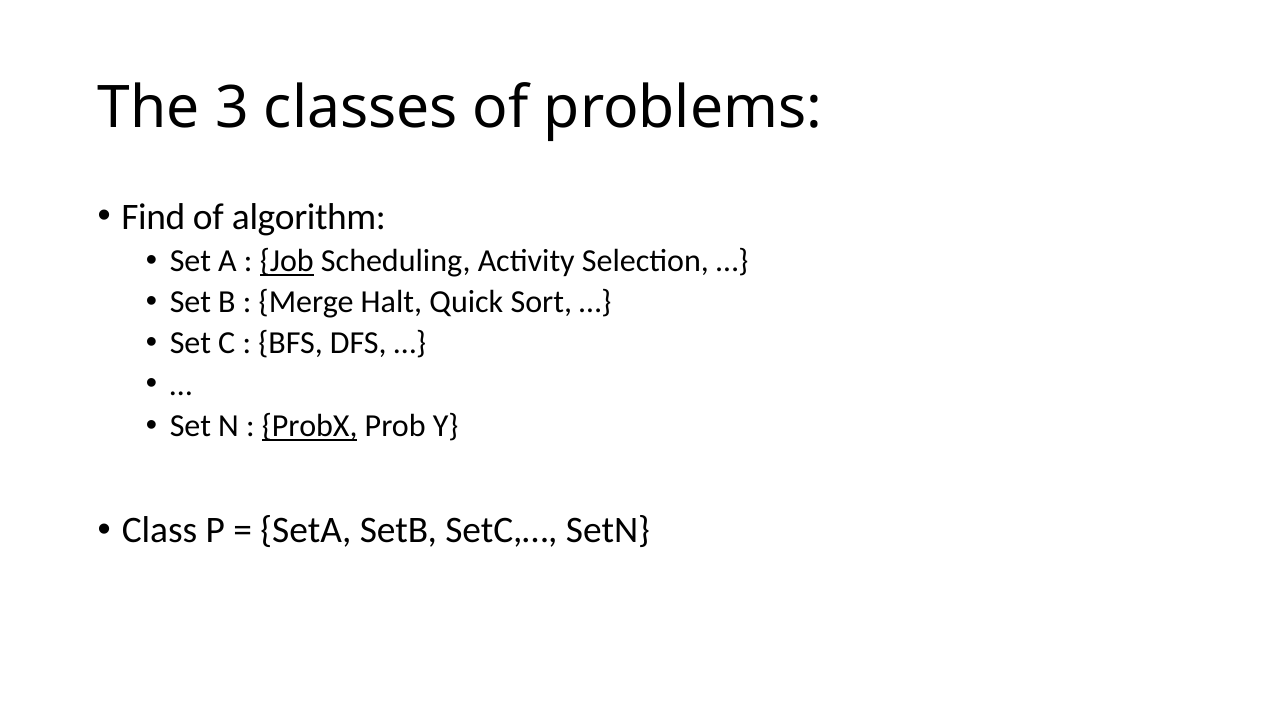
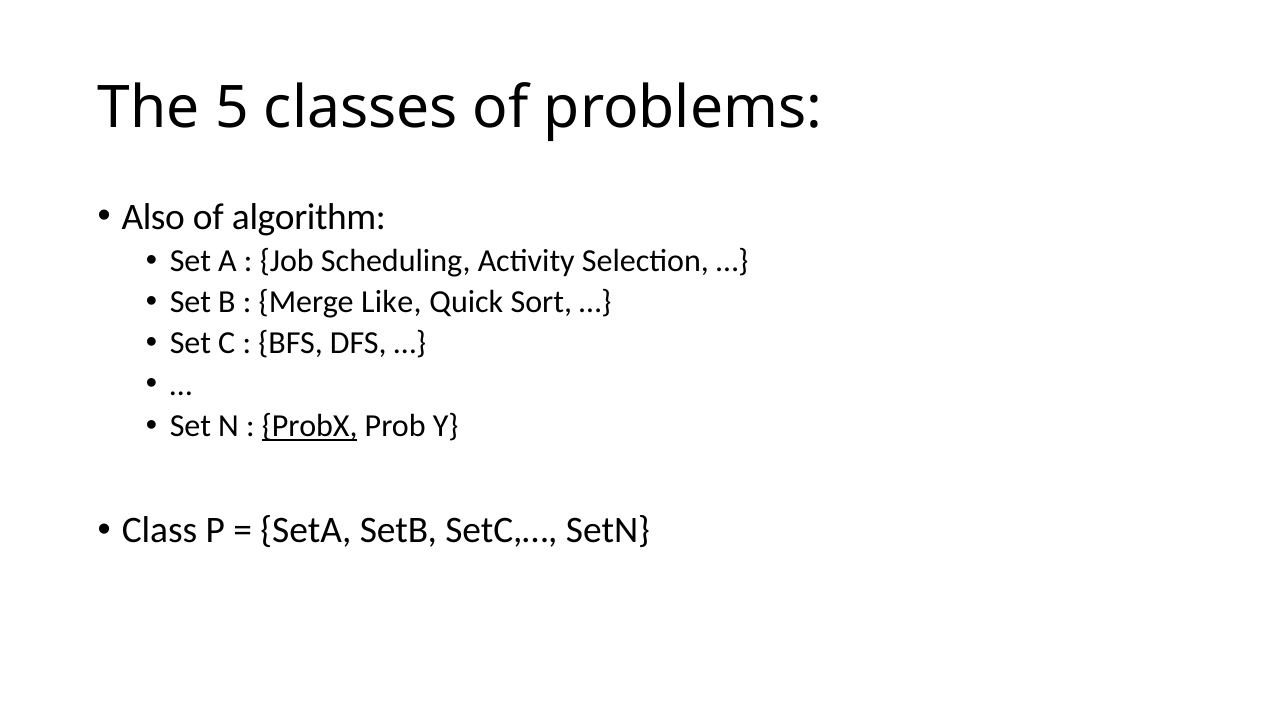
3: 3 -> 5 (232, 108)
Find: Find -> Also (153, 217)
Job underline: present -> none (287, 261)
Halt: Halt -> Like (391, 302)
